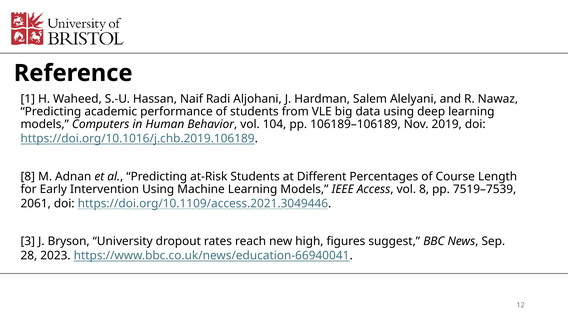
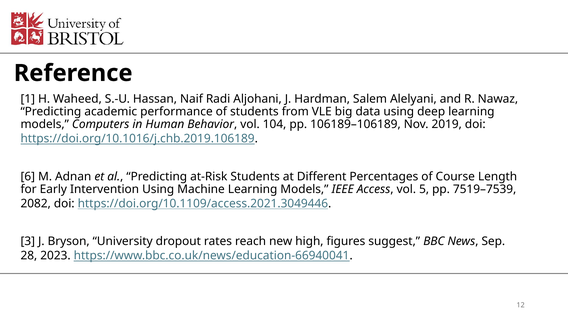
8: 8 -> 6 (28, 176)
vol 8: 8 -> 5 (424, 189)
2061: 2061 -> 2082 (36, 203)
